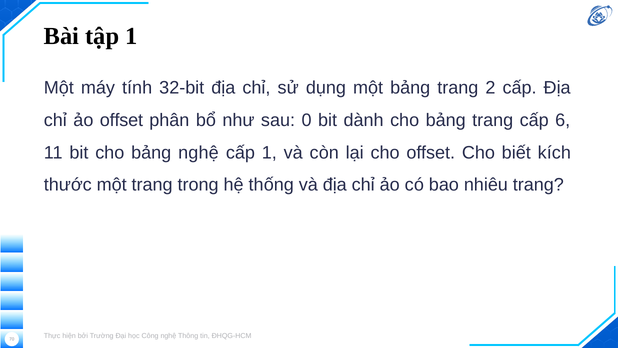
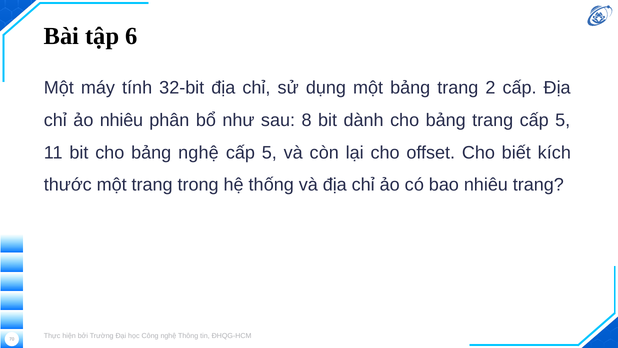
tập 1: 1 -> 6 (132, 36)
ảo offset: offset -> nhiêu (121, 120)
0: 0 -> 8 (307, 120)
trang cấp 6: 6 -> 5 (563, 120)
1: 1 -> 5 (269, 152)
